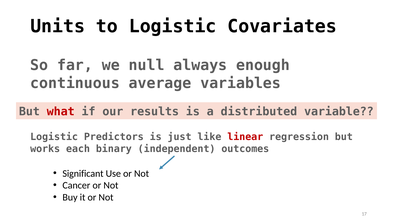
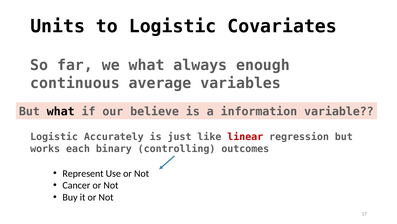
we null: null -> what (147, 65)
what colour: red -> black (61, 111)
results: results -> believe (155, 111)
distributed: distributed -> information (259, 111)
Predictors: Predictors -> Accurately (114, 137)
independent: independent -> controlling (177, 148)
Significant: Significant -> Represent (83, 173)
